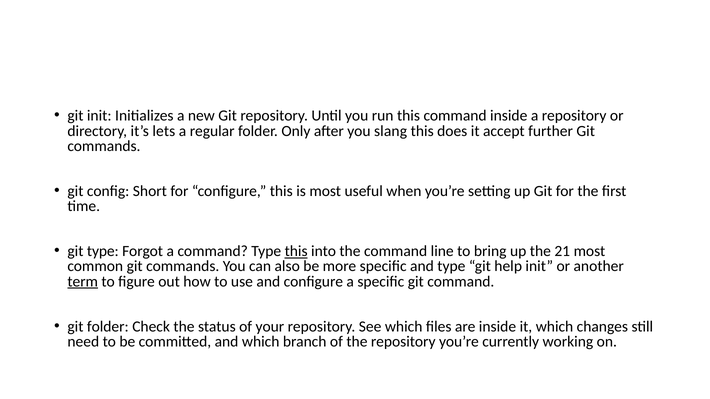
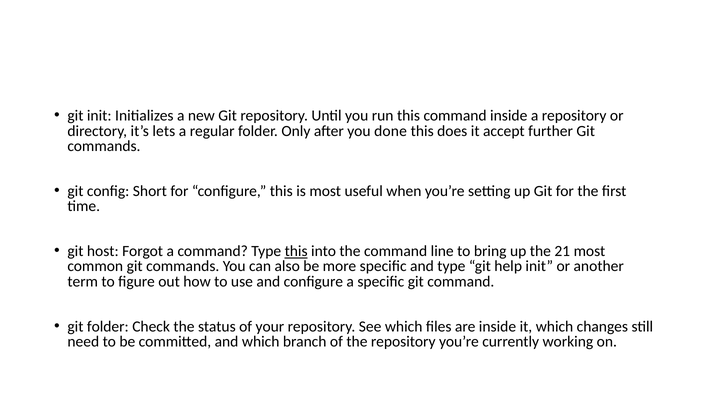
slang: slang -> done (391, 131)
git type: type -> host (103, 252)
term underline: present -> none (83, 282)
